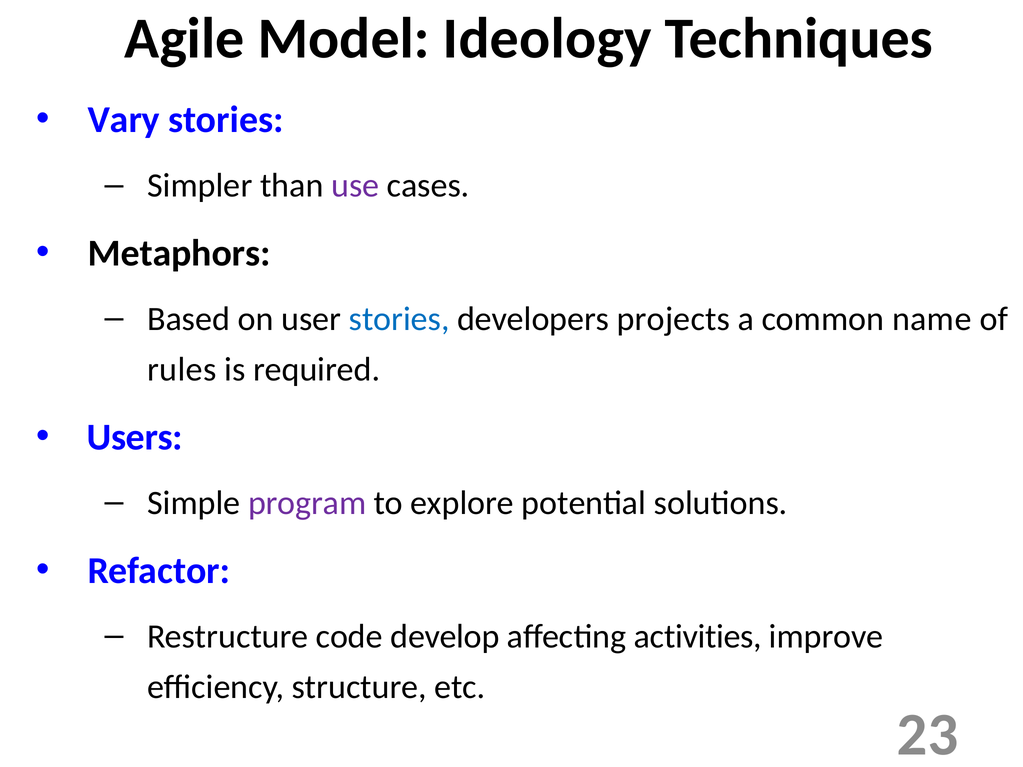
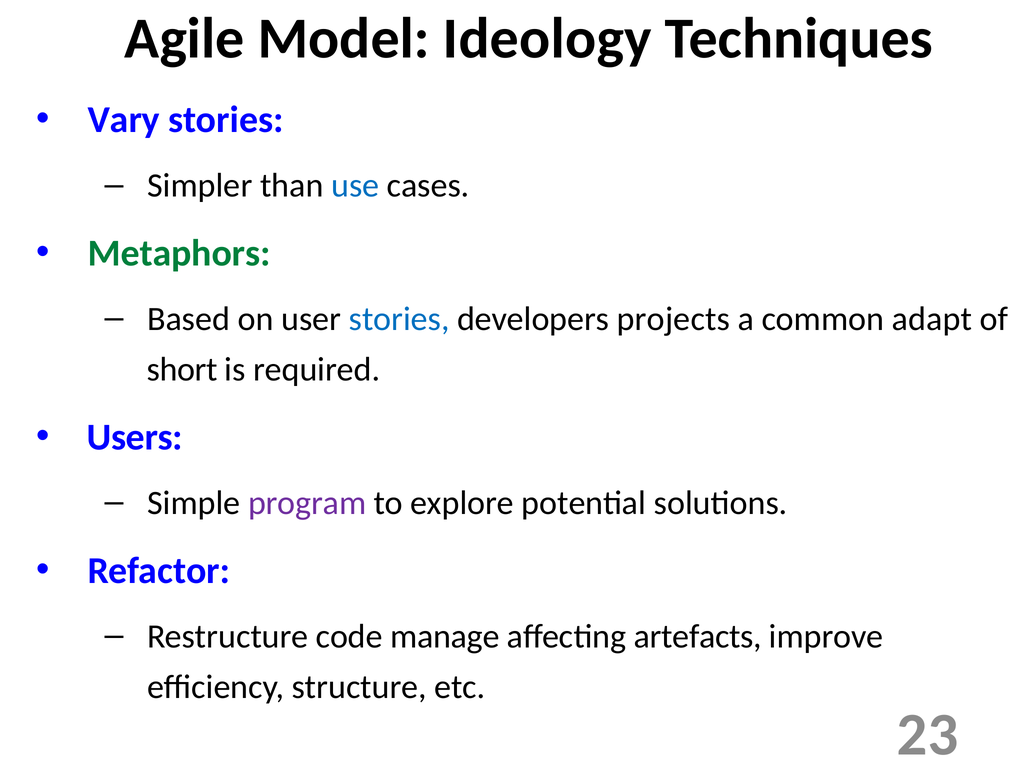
use colour: purple -> blue (355, 186)
Metaphors colour: black -> green (179, 253)
name: name -> adapt (932, 319)
rules: rules -> short (182, 370)
develop: develop -> manage (445, 637)
activities: activities -> artefacts (698, 637)
